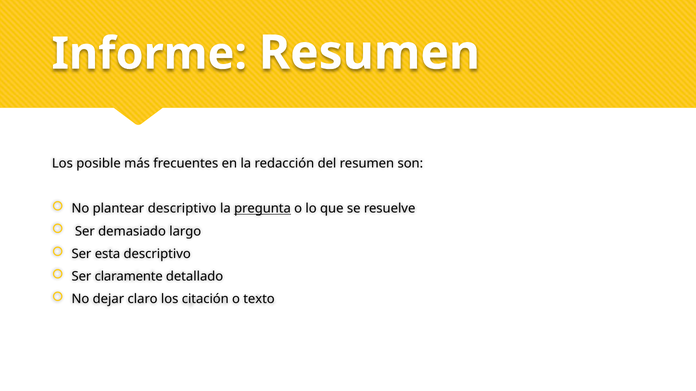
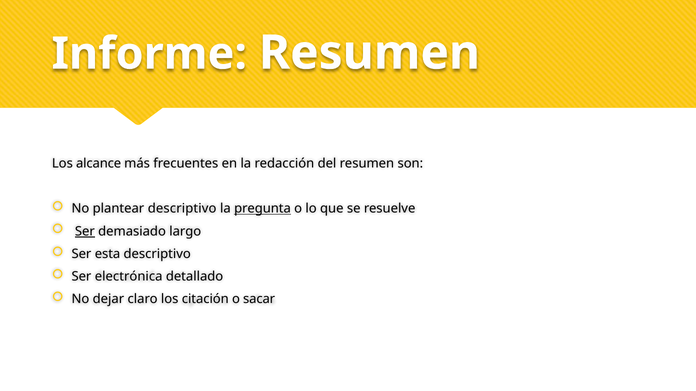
posible: posible -> alcance (99, 164)
Ser underline: none -> present (85, 232)
claramente: claramente -> electrónica (129, 277)
texto: texto -> sacar (259, 299)
